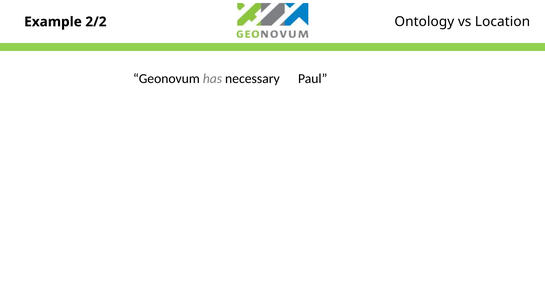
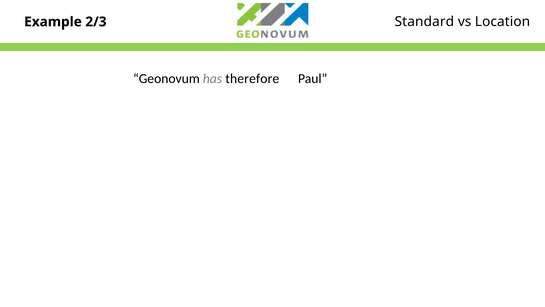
Ontology: Ontology -> Standard (424, 22)
2/2: 2/2 -> 2/3 (96, 22)
necessary: necessary -> therefore (252, 78)
